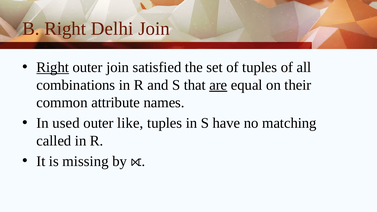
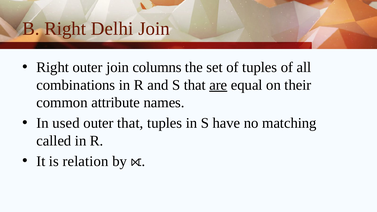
Right underline: present -> none (53, 67)
satisfied: satisfied -> columns (157, 67)
outer like: like -> that (130, 123)
missing: missing -> relation (85, 161)
